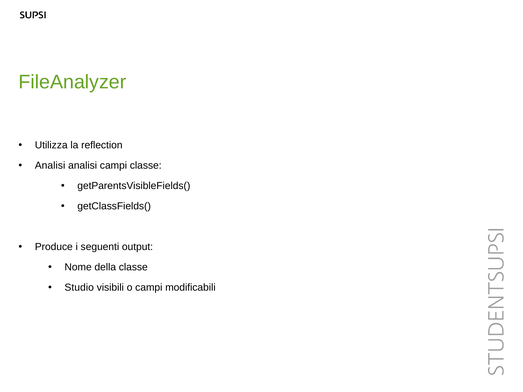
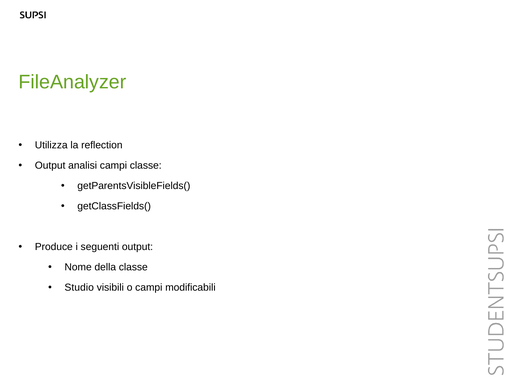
Analisi: Analisi -> Output (50, 166)
